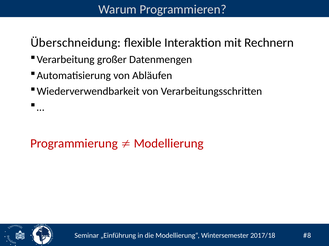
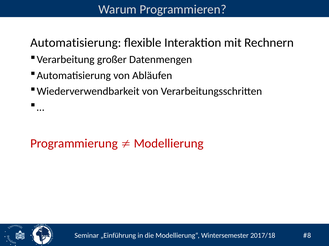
Überschneidung: Überschneidung -> Automatisierung (76, 43)
